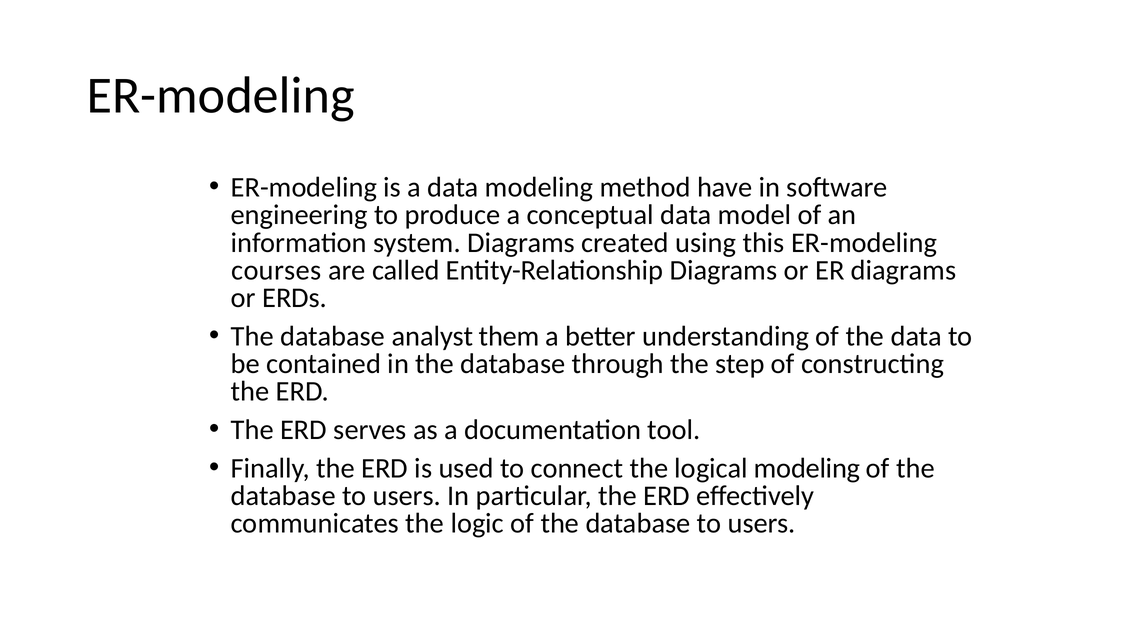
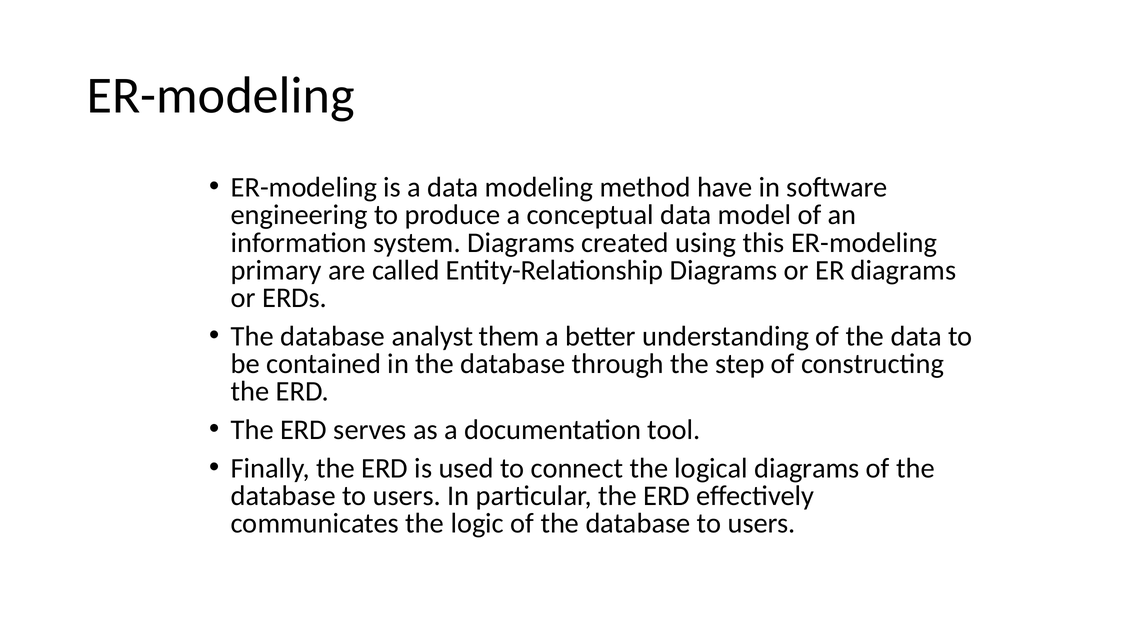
courses: courses -> primary (276, 270)
logical modeling: modeling -> diagrams (807, 468)
